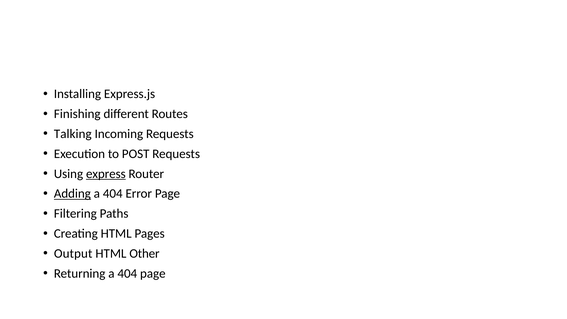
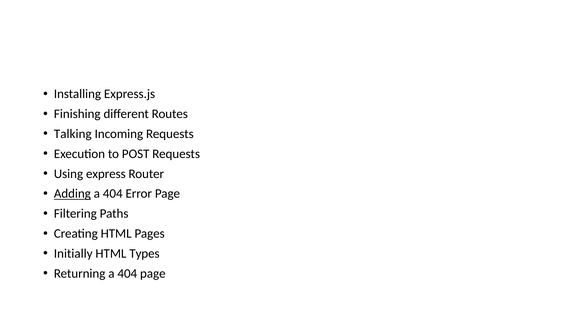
express underline: present -> none (106, 174)
Output: Output -> Initially (73, 253)
Other: Other -> Types (144, 253)
